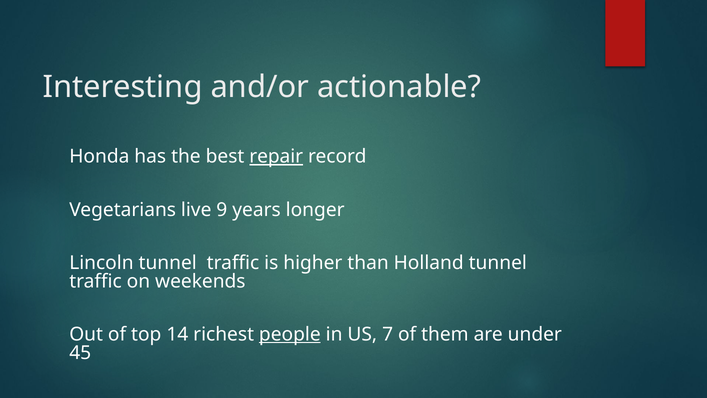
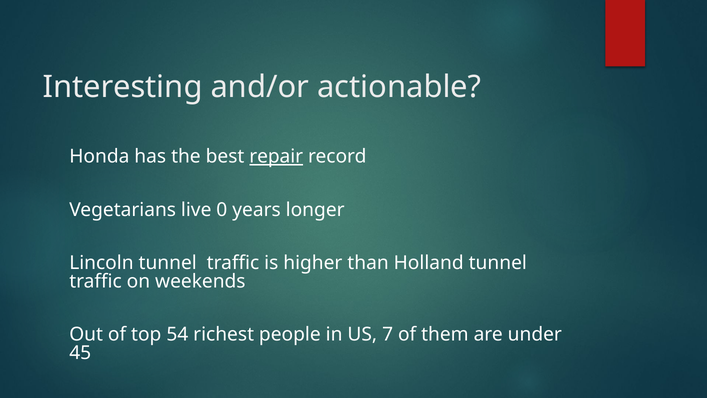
9: 9 -> 0 (222, 210)
14: 14 -> 54 (177, 334)
people underline: present -> none (290, 334)
